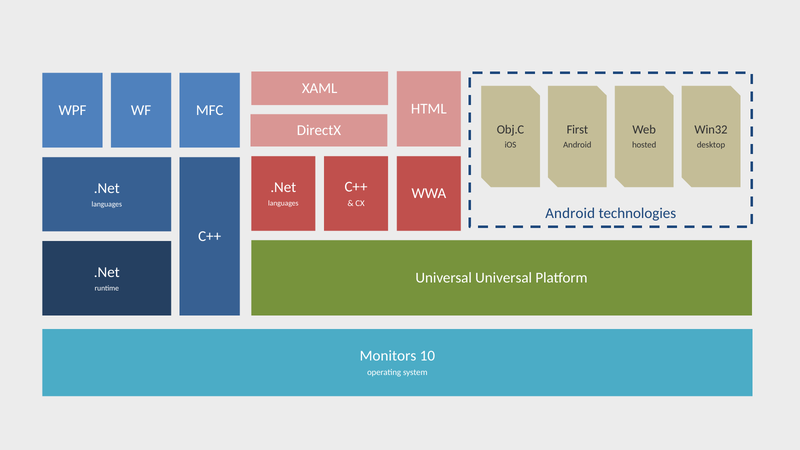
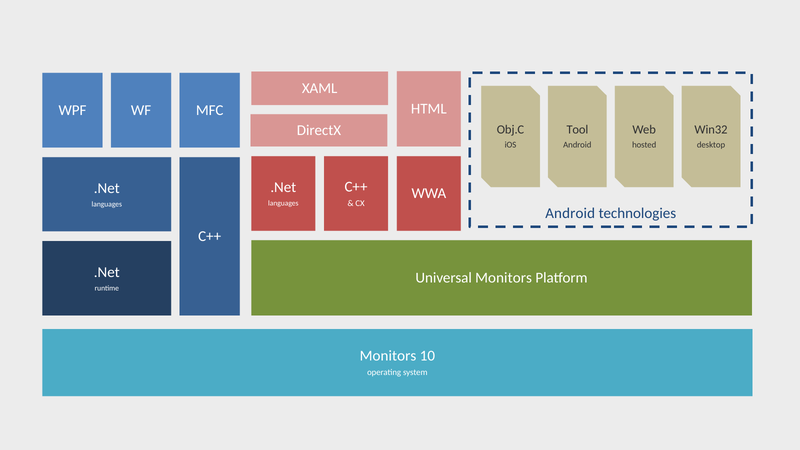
First: First -> Tool (577, 130)
Universal Universal: Universal -> Monitors (504, 278)
